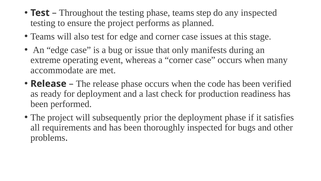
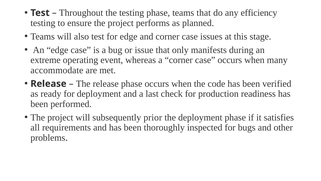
teams step: step -> that (204, 13)
any inspected: inspected -> efficiency (259, 13)
